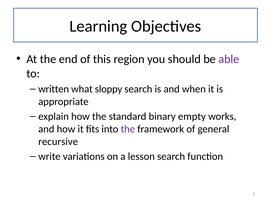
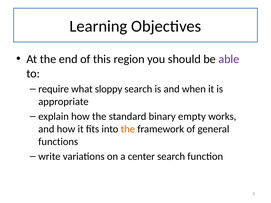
written: written -> require (54, 89)
the colour: purple -> orange (128, 129)
recursive: recursive -> functions (58, 142)
lesson: lesson -> center (141, 157)
